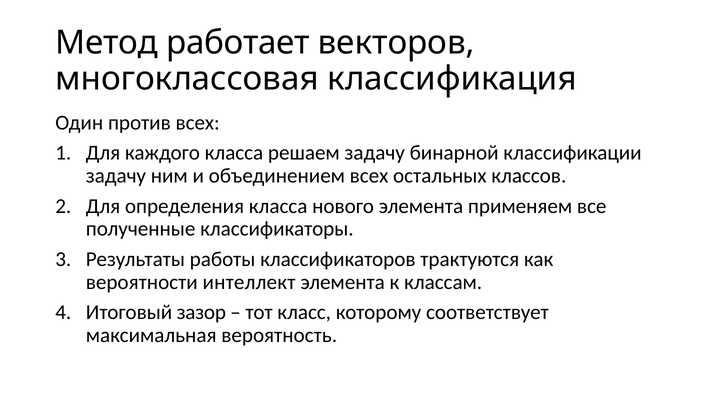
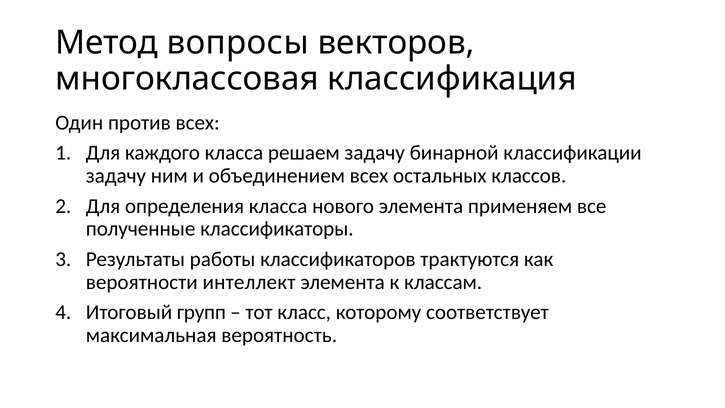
работает: работает -> вопросы (238, 43)
зазор: зазор -> групп (201, 312)
